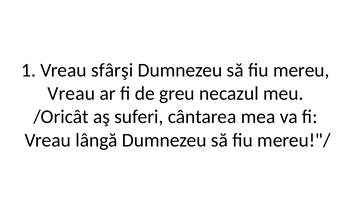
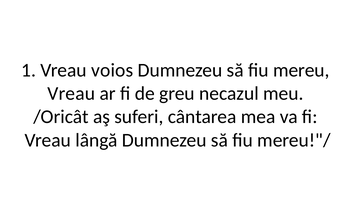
sfârşi: sfârşi -> voios (112, 70)
